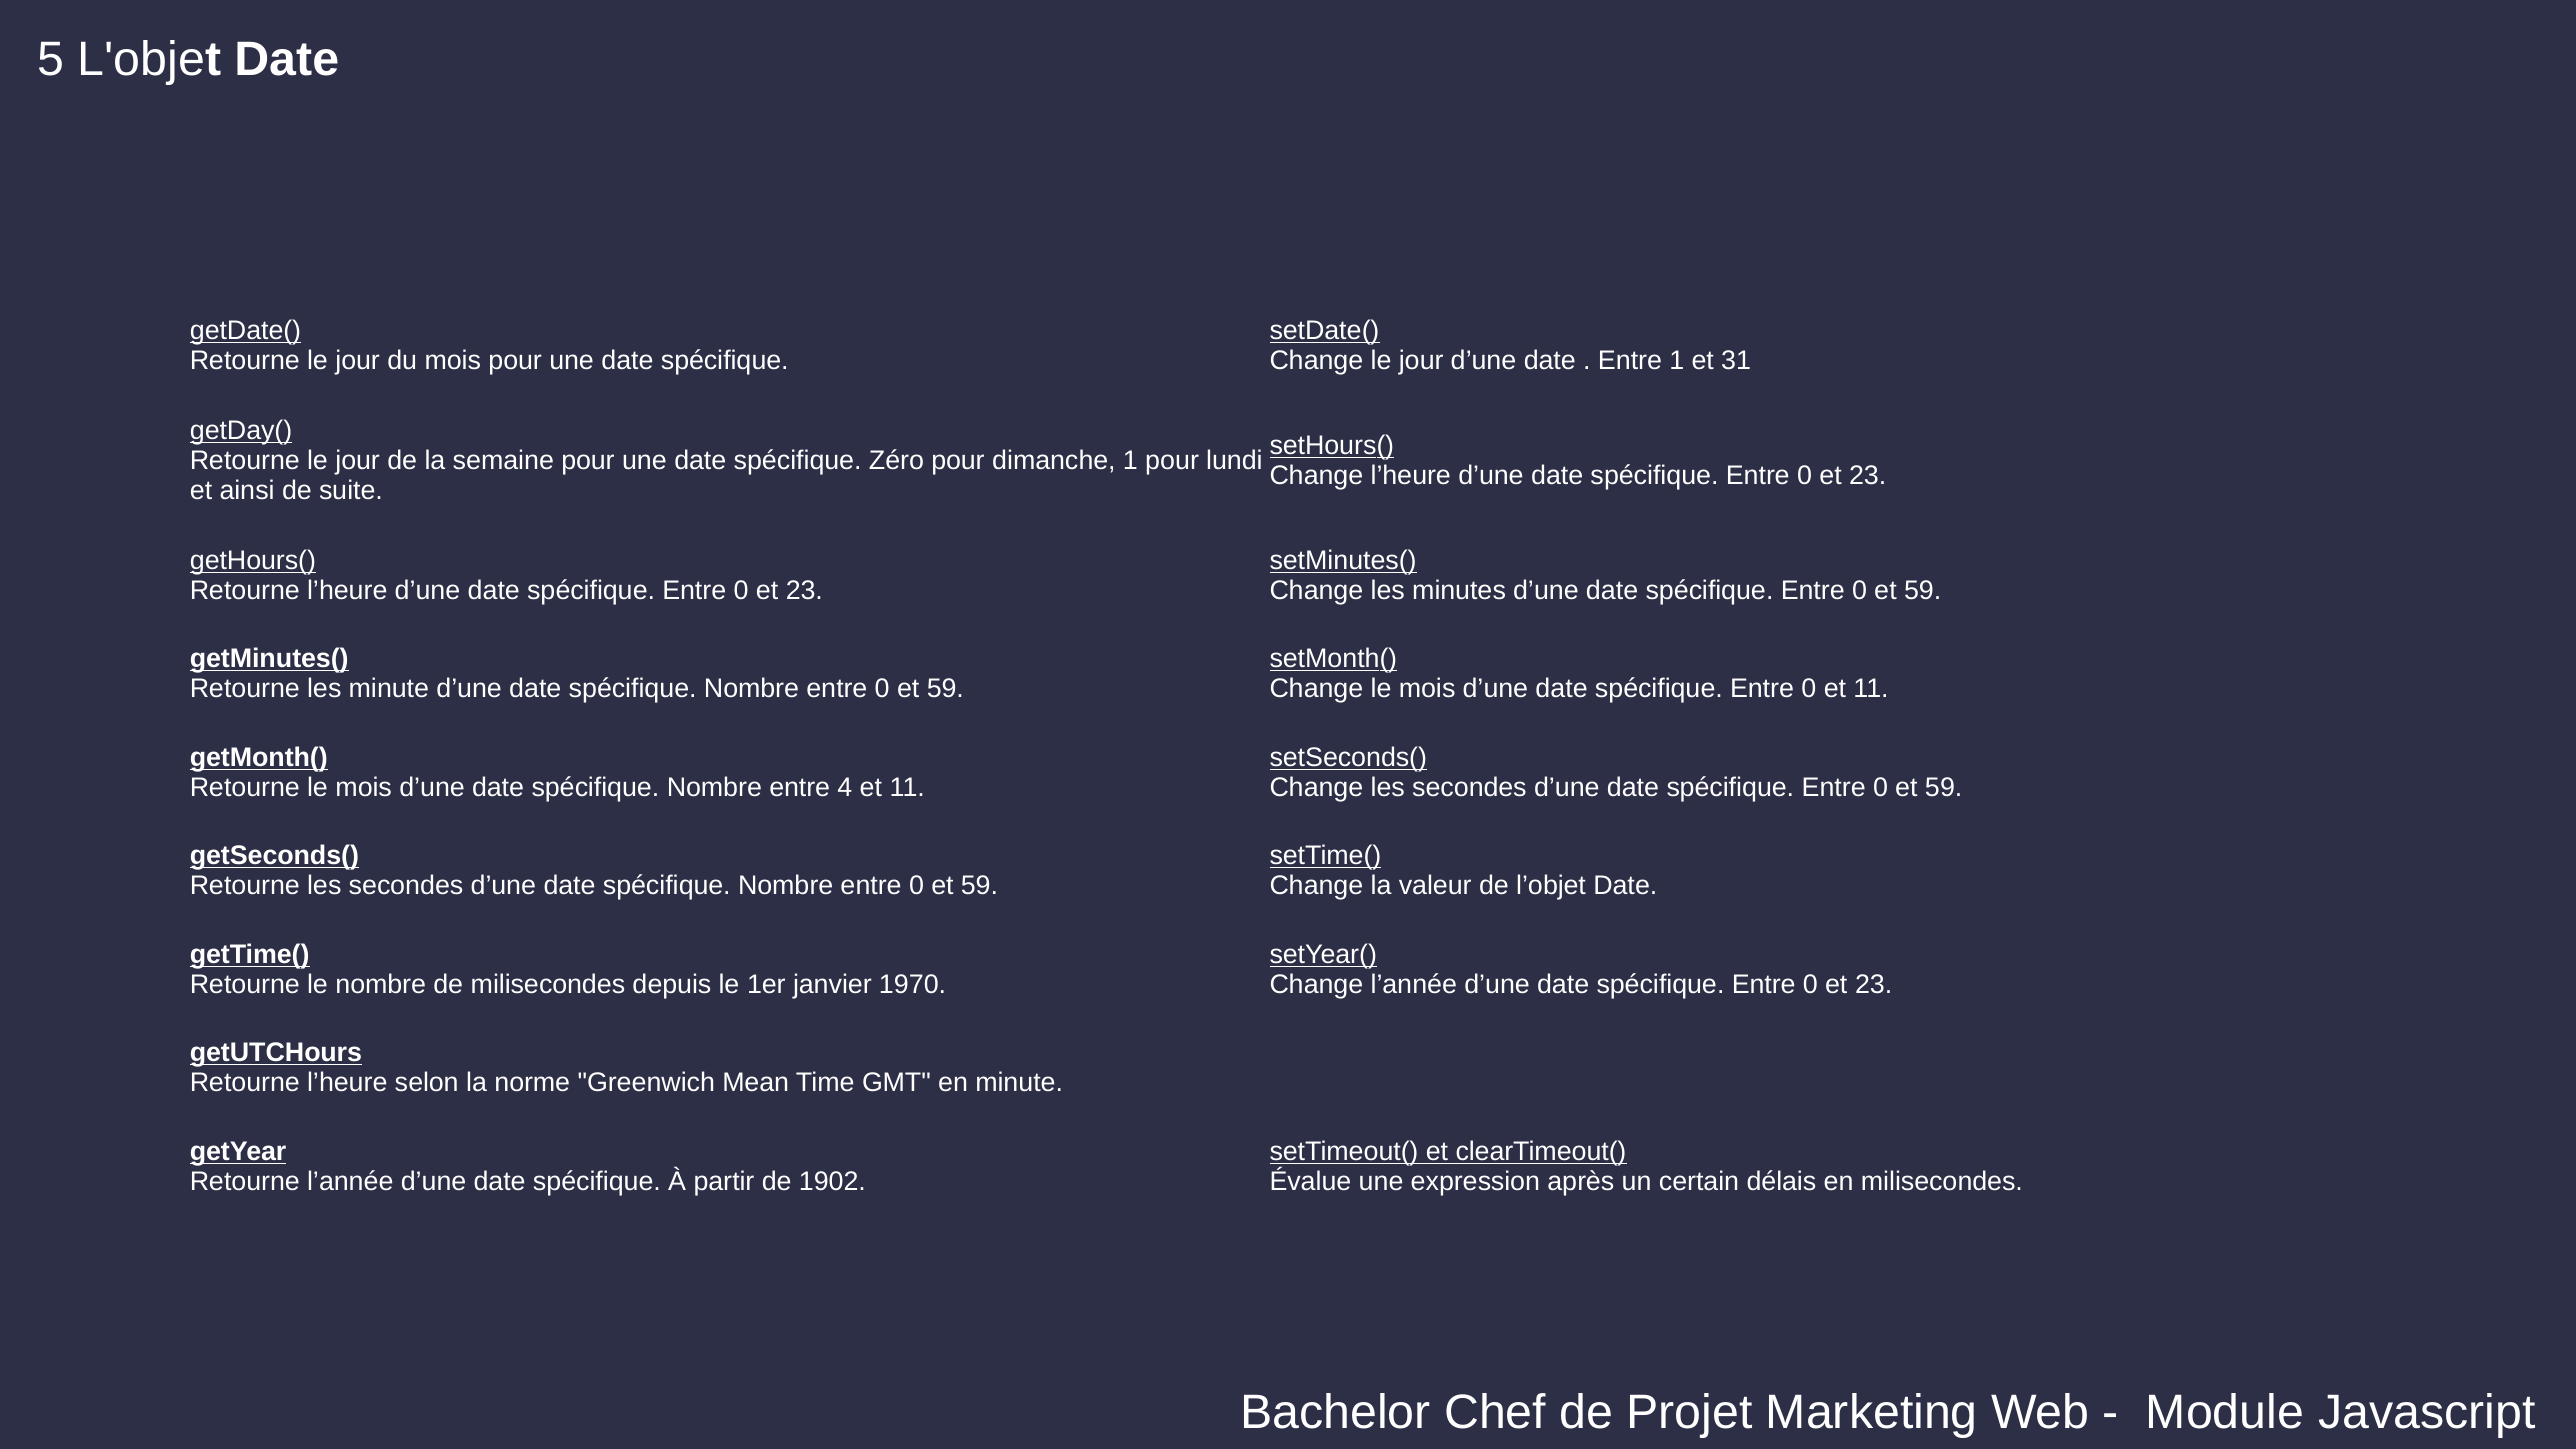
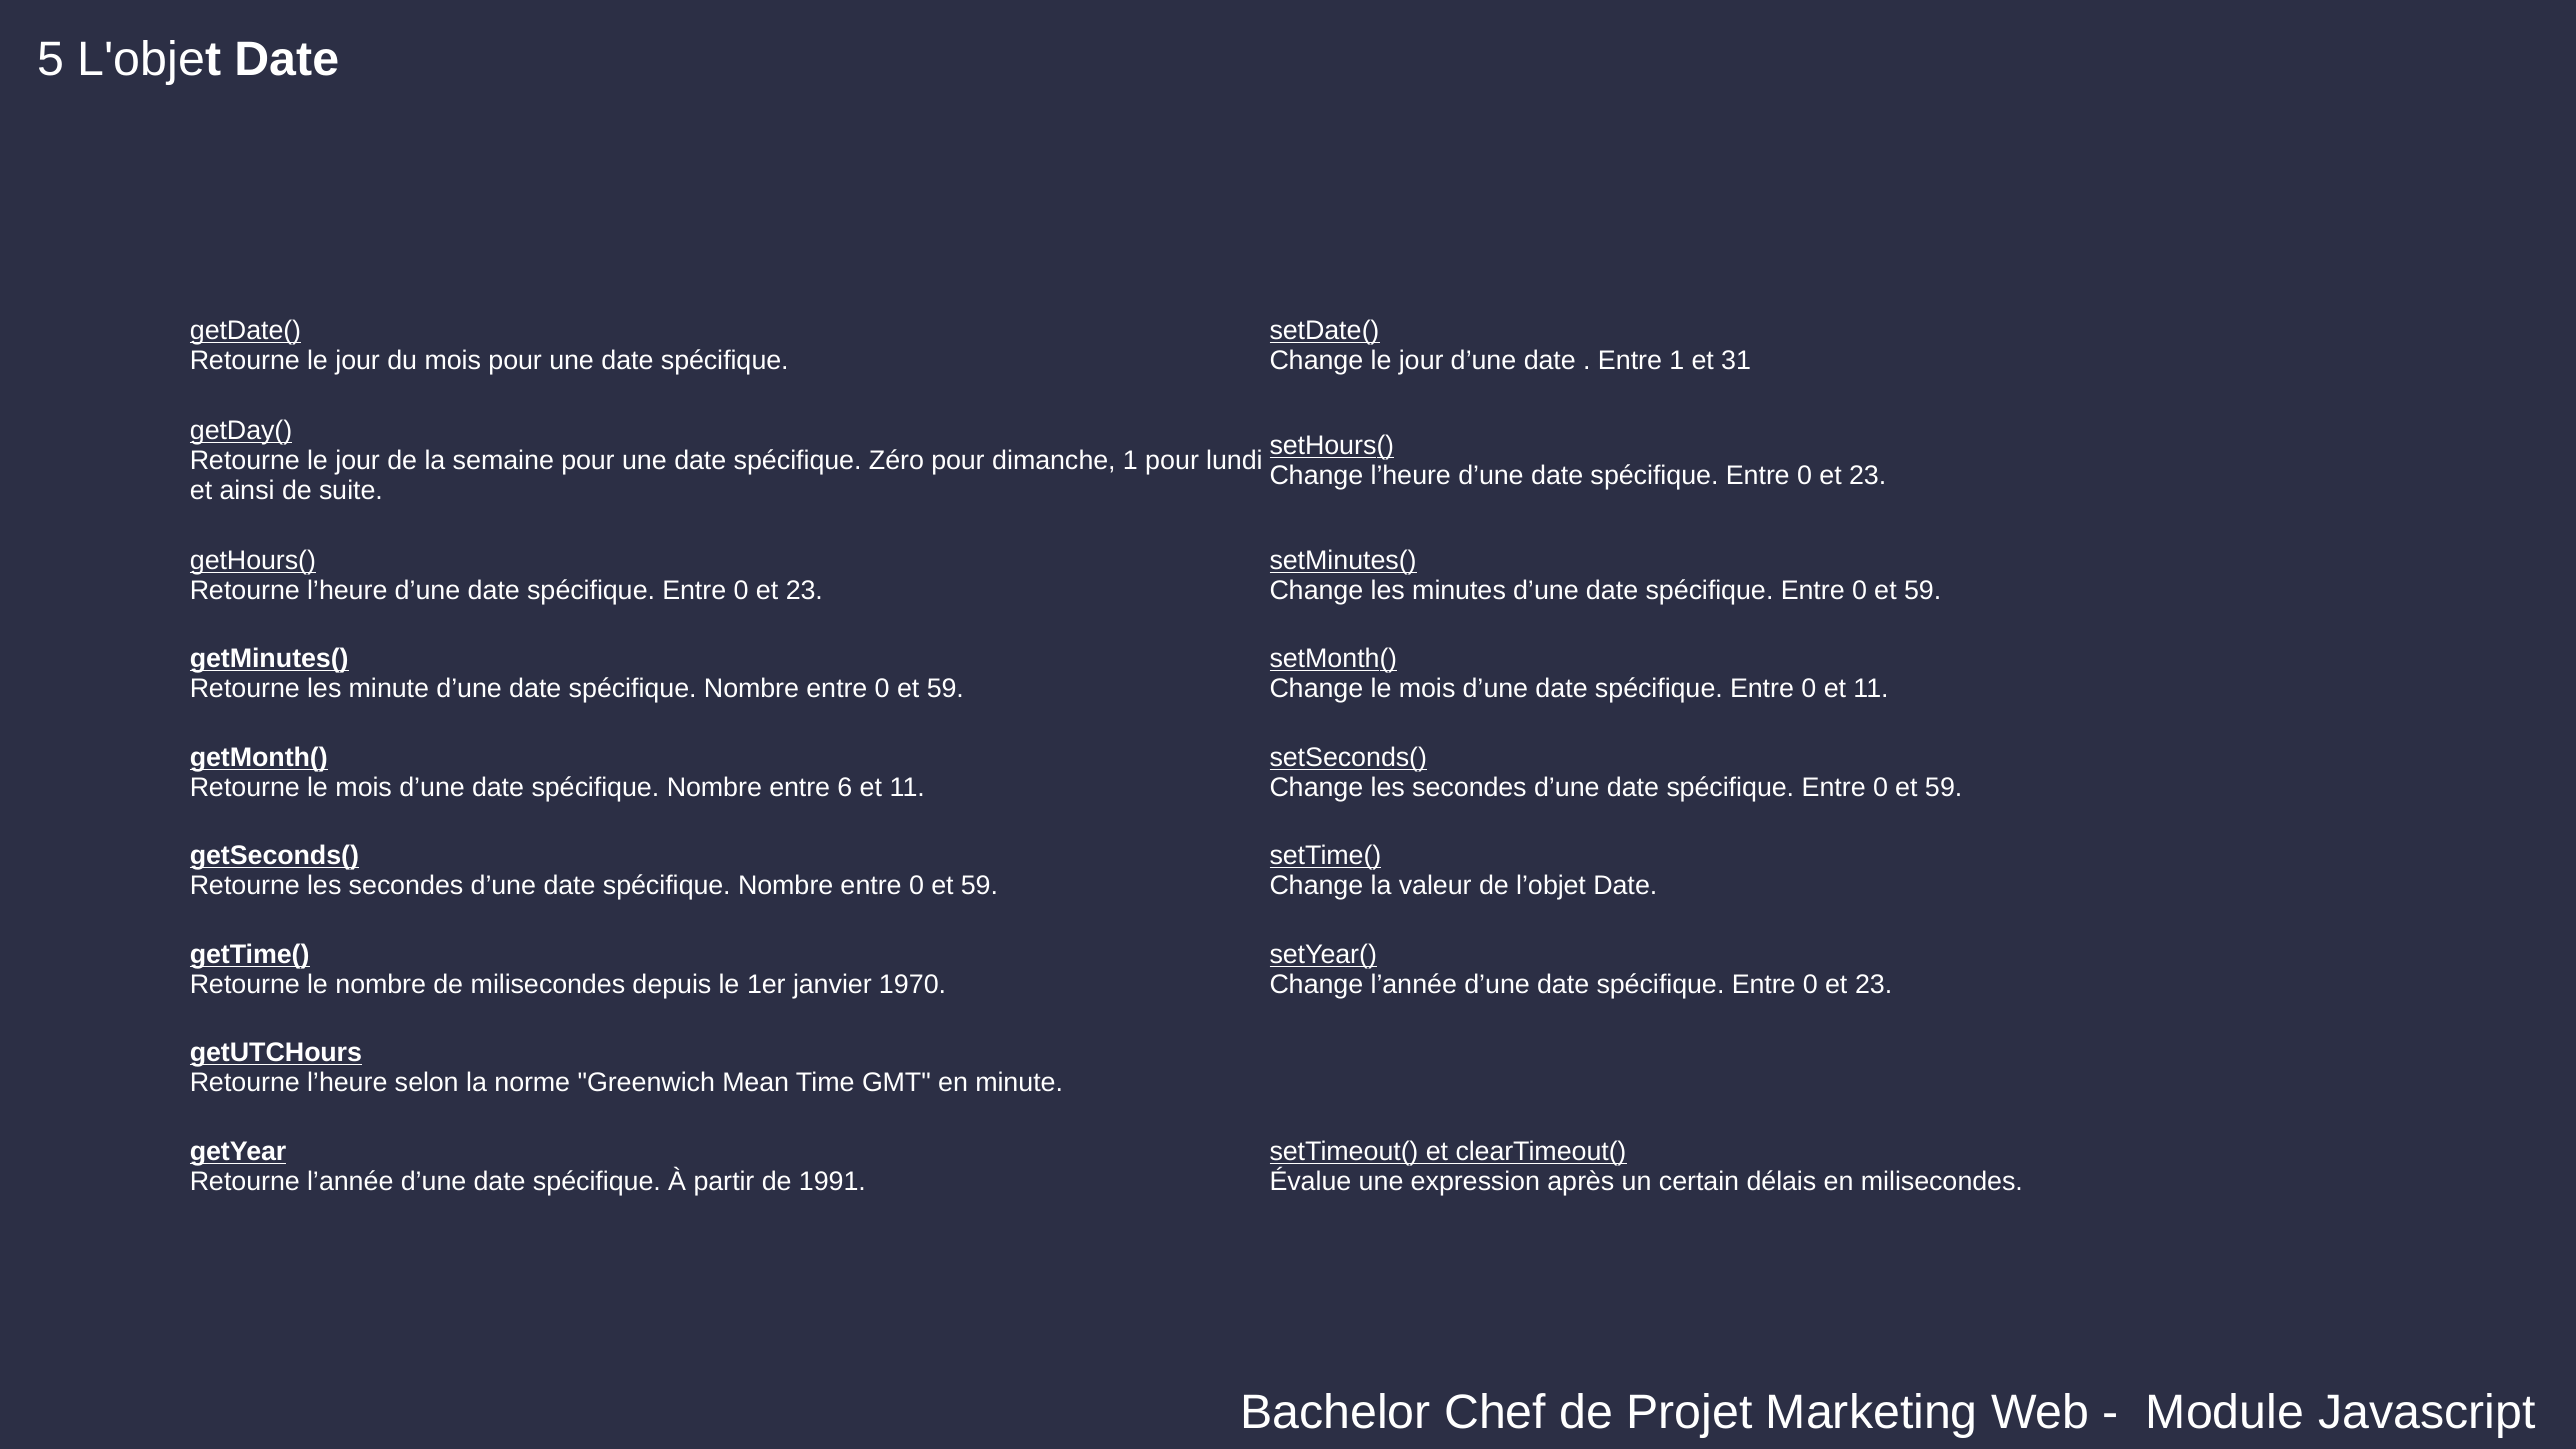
4: 4 -> 6 (845, 787)
1902: 1902 -> 1991 (832, 1181)
